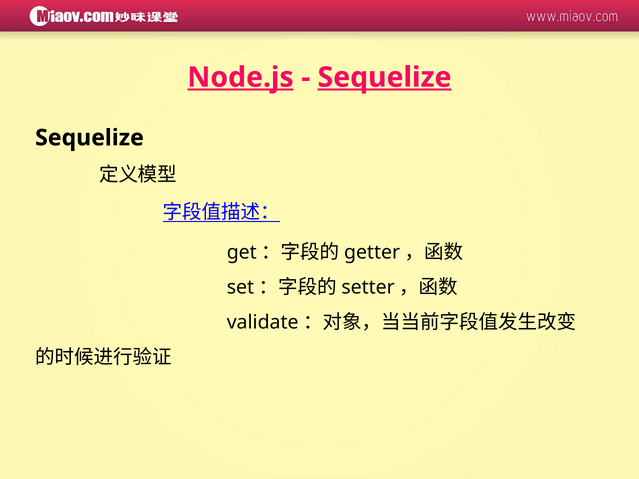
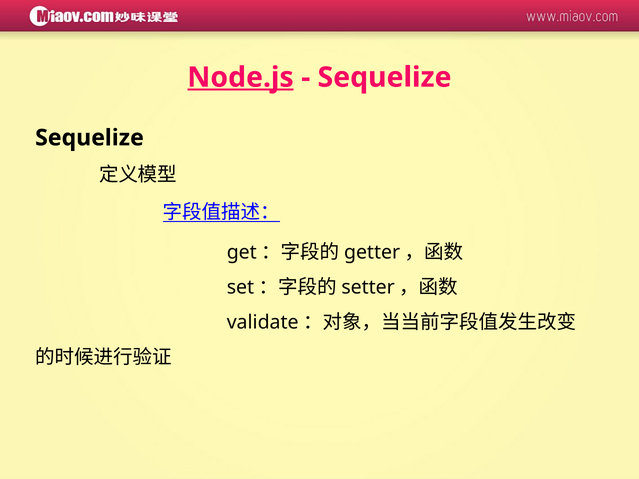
Sequelize underline: present -> none (385, 77)
